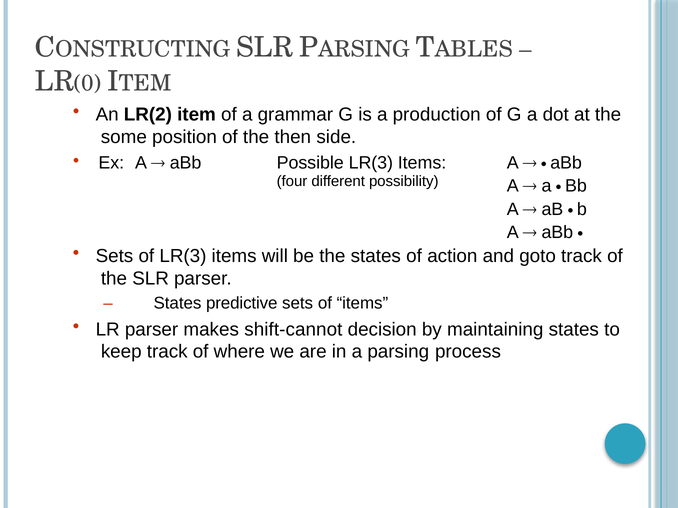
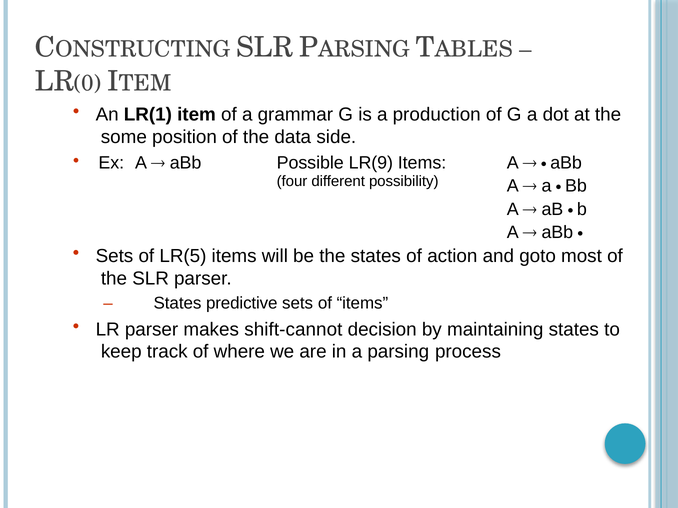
LR(2: LR(2 -> LR(1 (148, 115)
then: then -> data (293, 137)
Possible LR(3: LR(3 -> LR(9 (371, 163)
of LR(3: LR(3 -> LR(5 (183, 256)
goto track: track -> most (581, 256)
